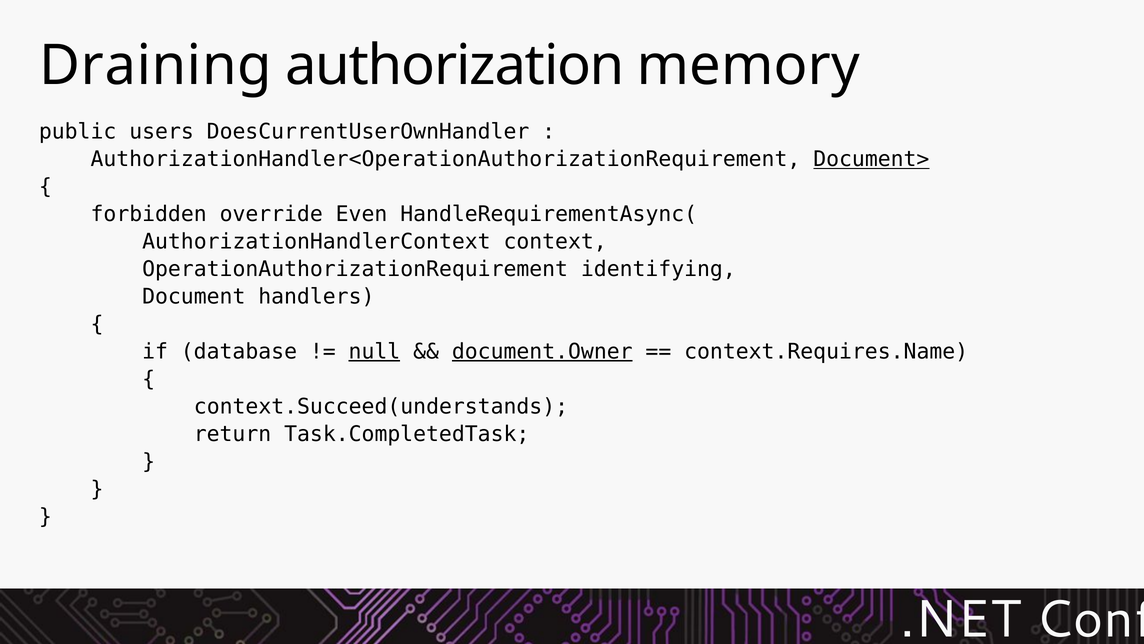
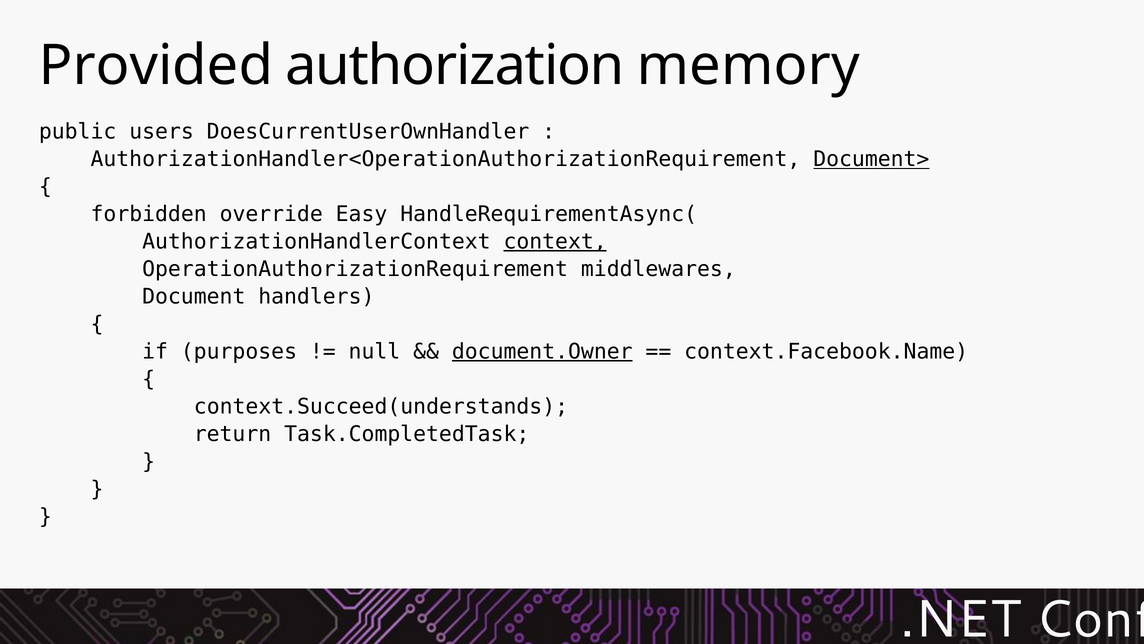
Draining: Draining -> Provided (156, 66)
Even: Even -> Easy (362, 214)
context underline: none -> present (555, 241)
identifying: identifying -> middlewares (658, 269)
database: database -> purposes (239, 351)
null underline: present -> none (374, 351)
context.Requires.Name: context.Requires.Name -> context.Facebook.Name (826, 351)
